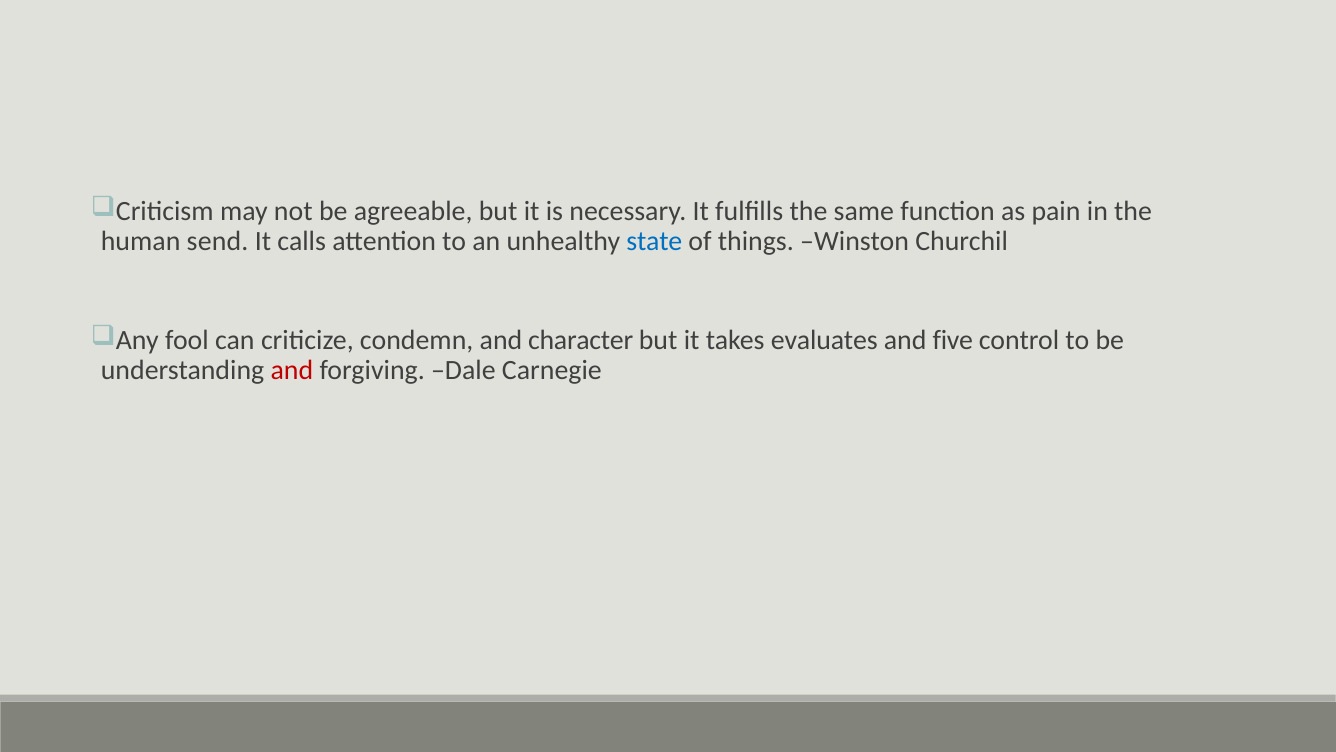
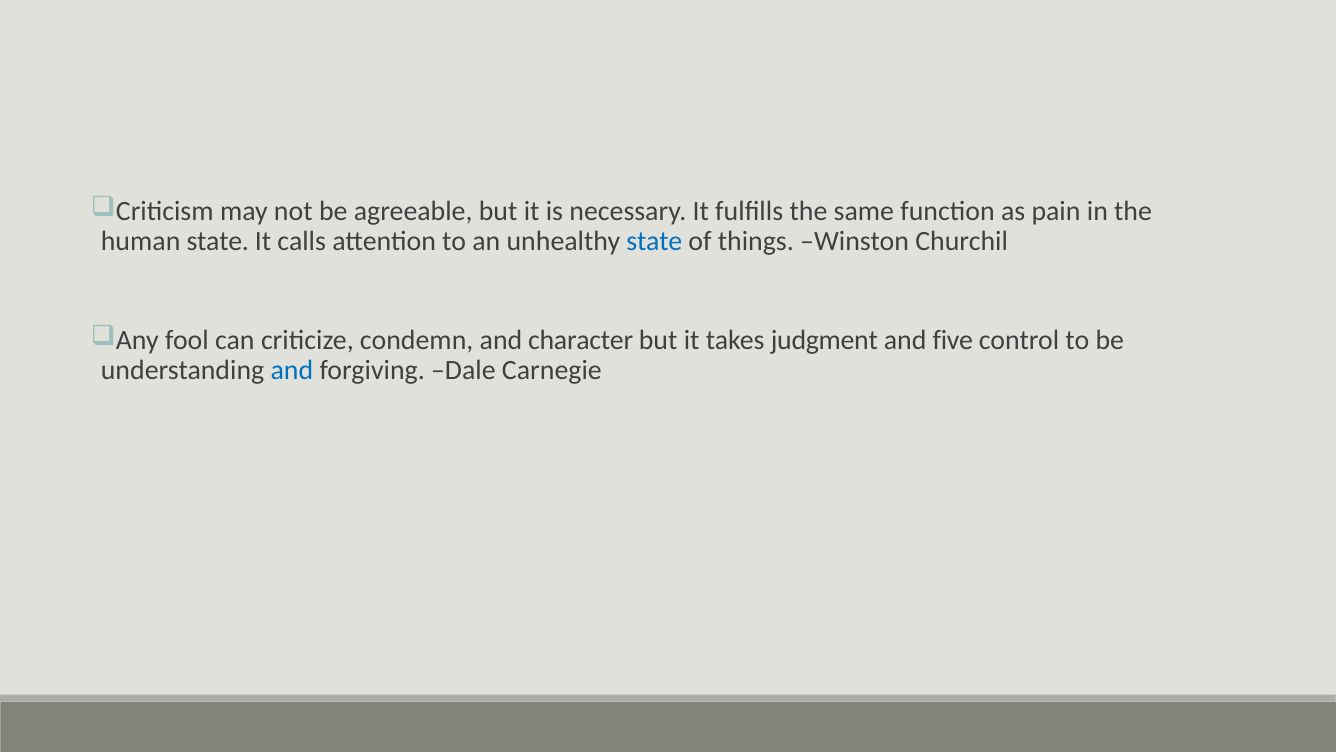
human send: send -> state (218, 241)
evaluates: evaluates -> judgment (824, 340)
and colour: red -> blue (292, 370)
